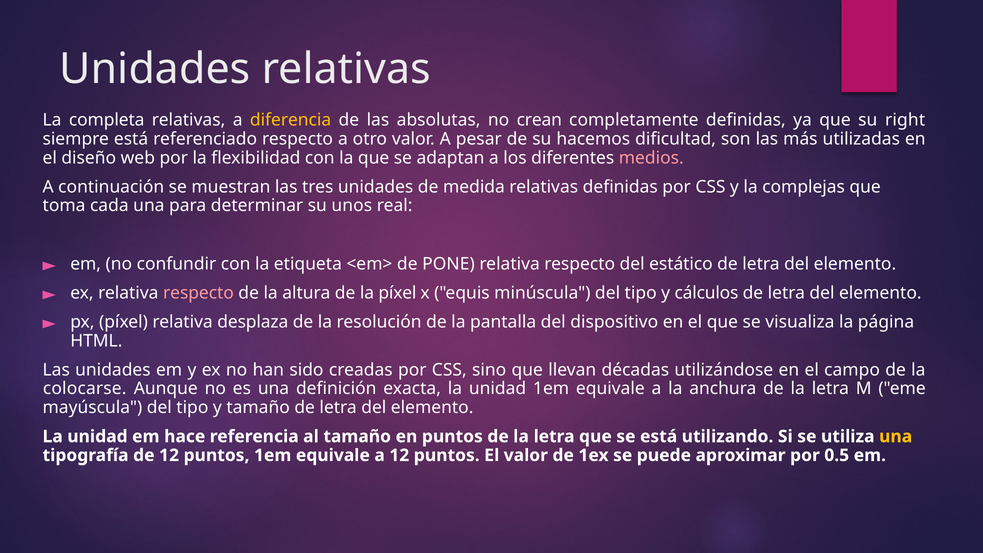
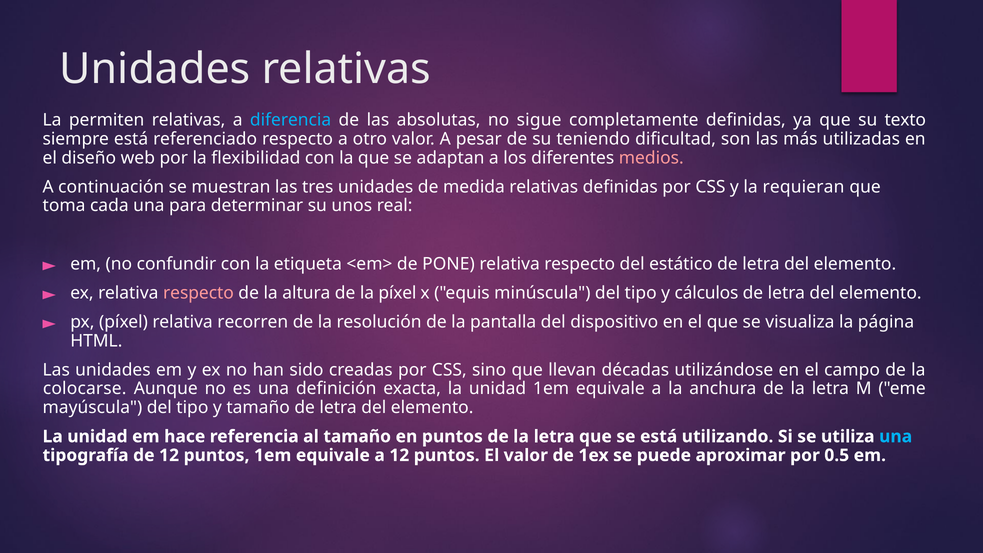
completa: completa -> permiten (107, 120)
diferencia colour: yellow -> light blue (291, 120)
crean: crean -> sigue (539, 120)
right: right -> texto (905, 120)
hacemos: hacemos -> teniendo (593, 139)
complejas: complejas -> requieran (803, 187)
desplaza: desplaza -> recorren (253, 322)
una colour: yellow -> light blue (896, 436)
